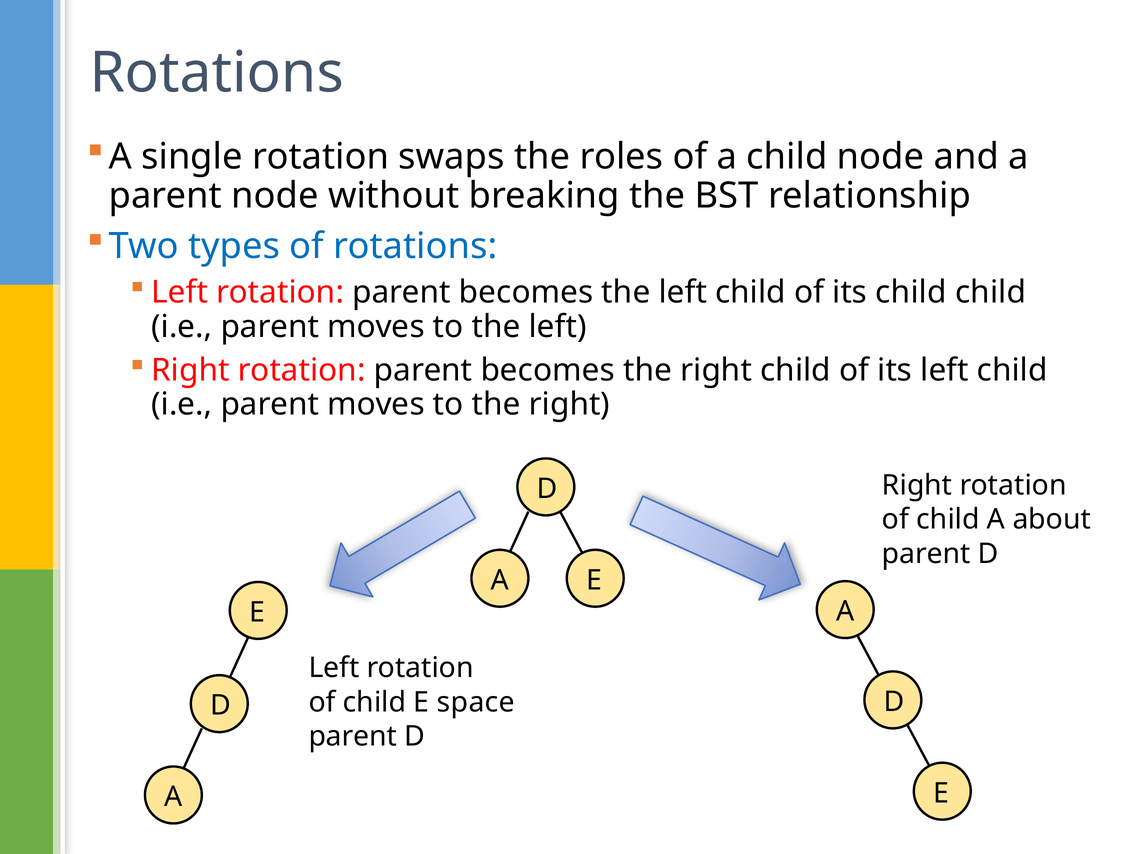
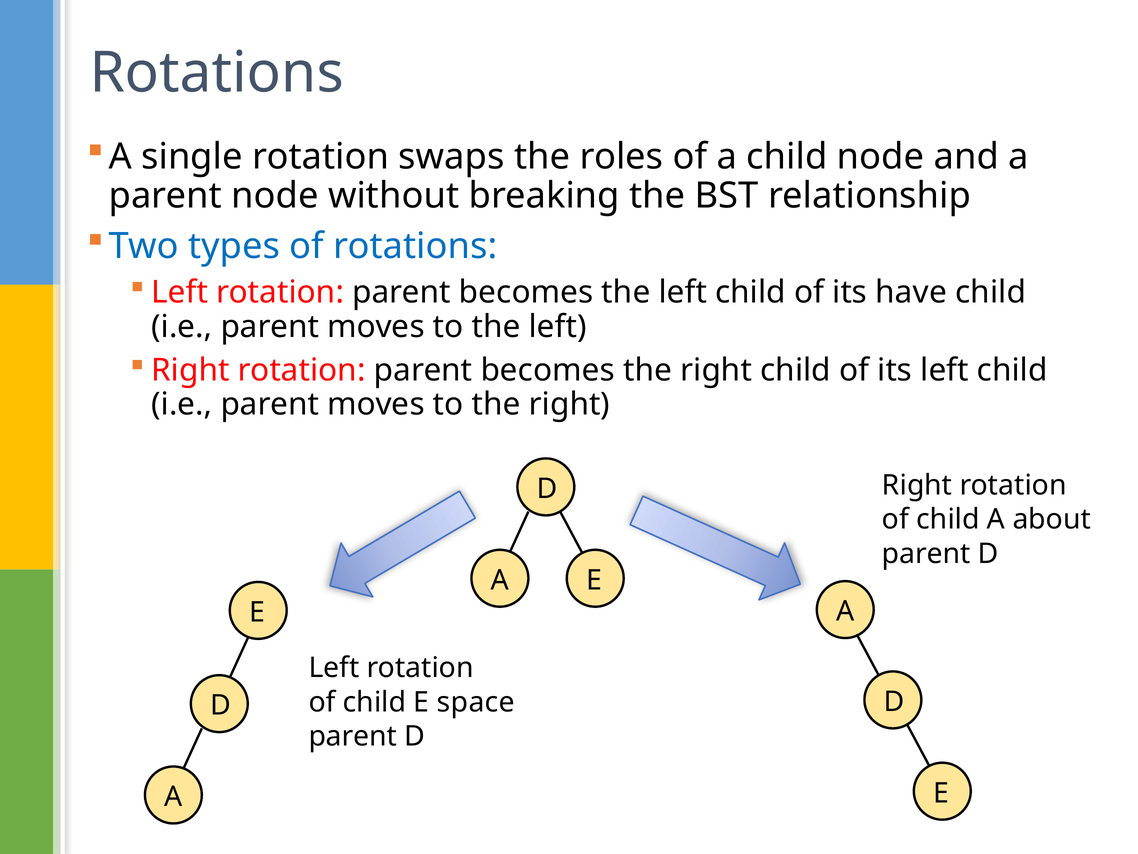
its child: child -> have (911, 292)
